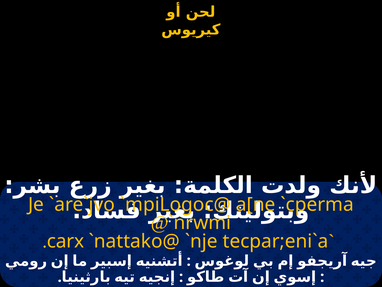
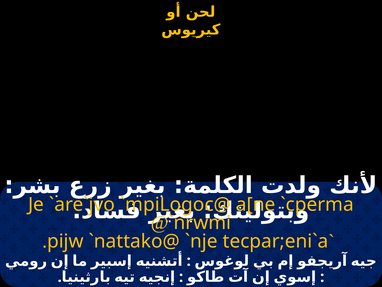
carx: carx -> pijw (65, 241)
